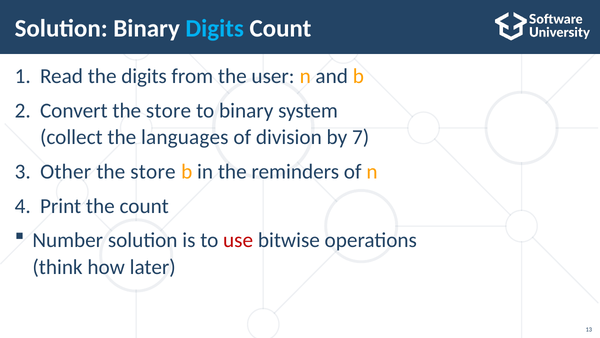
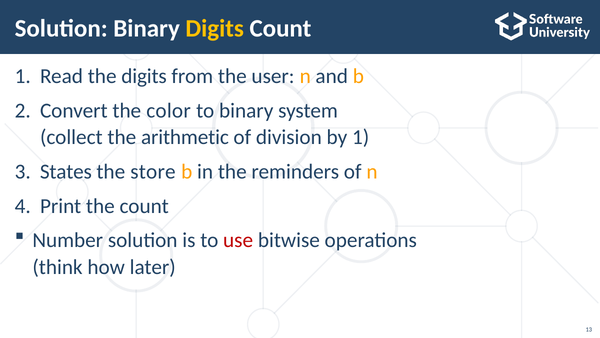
Digits colour: light blue -> yellow (215, 28)
Convert the store: store -> color (169, 110)
languages: languages -> arithmetic (185, 137)
by 7: 7 -> 1 (361, 137)
Other: Other -> States (66, 171)
